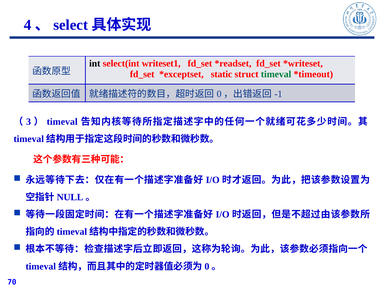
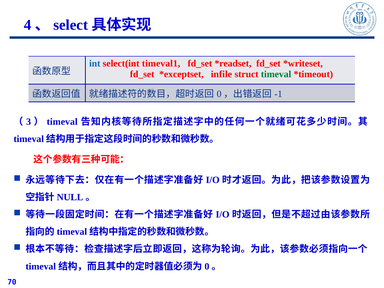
int colour: black -> blue (95, 64)
writeset1: writeset1 -> timeval1 (161, 64)
static: static -> infile (221, 74)
